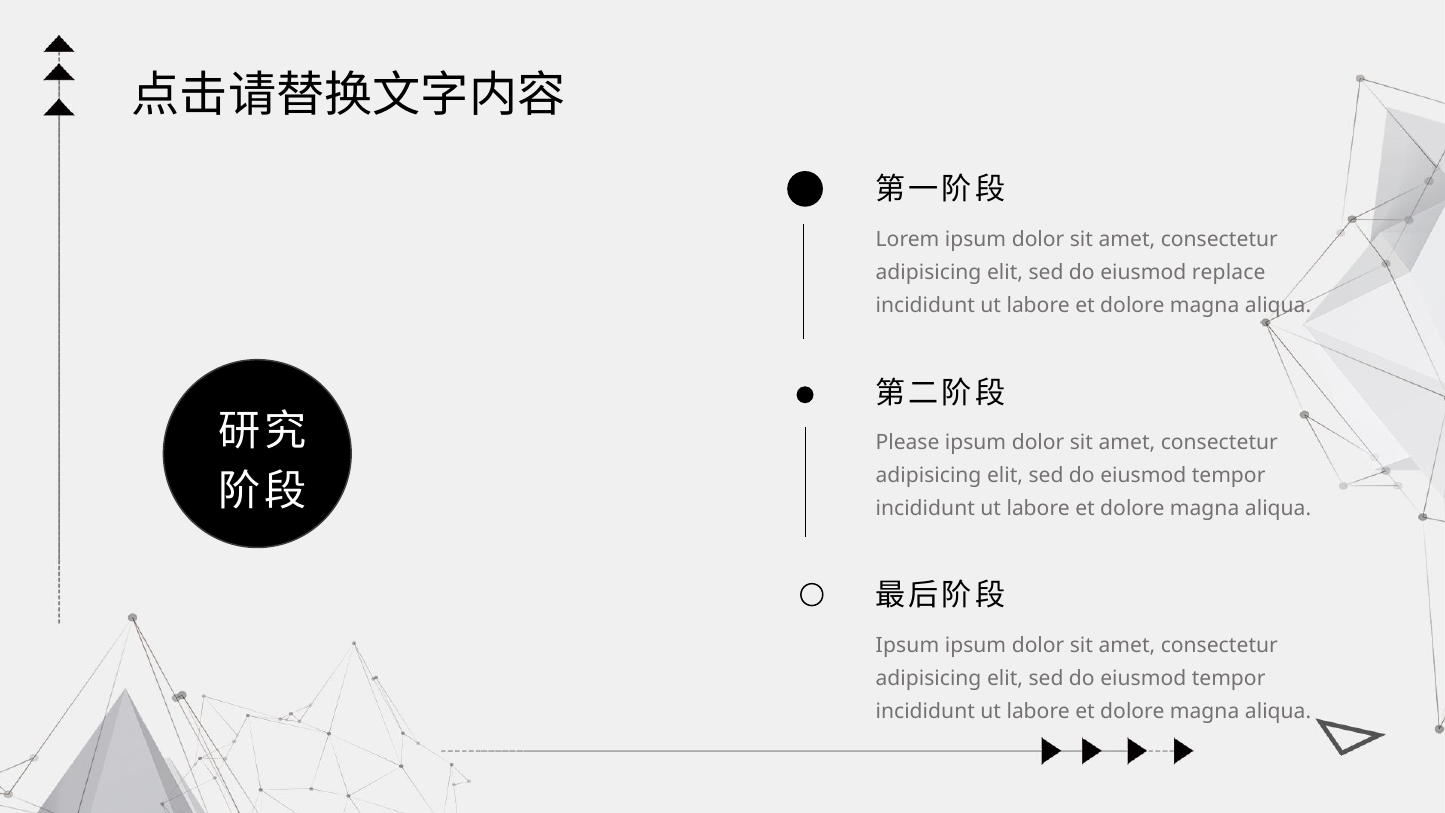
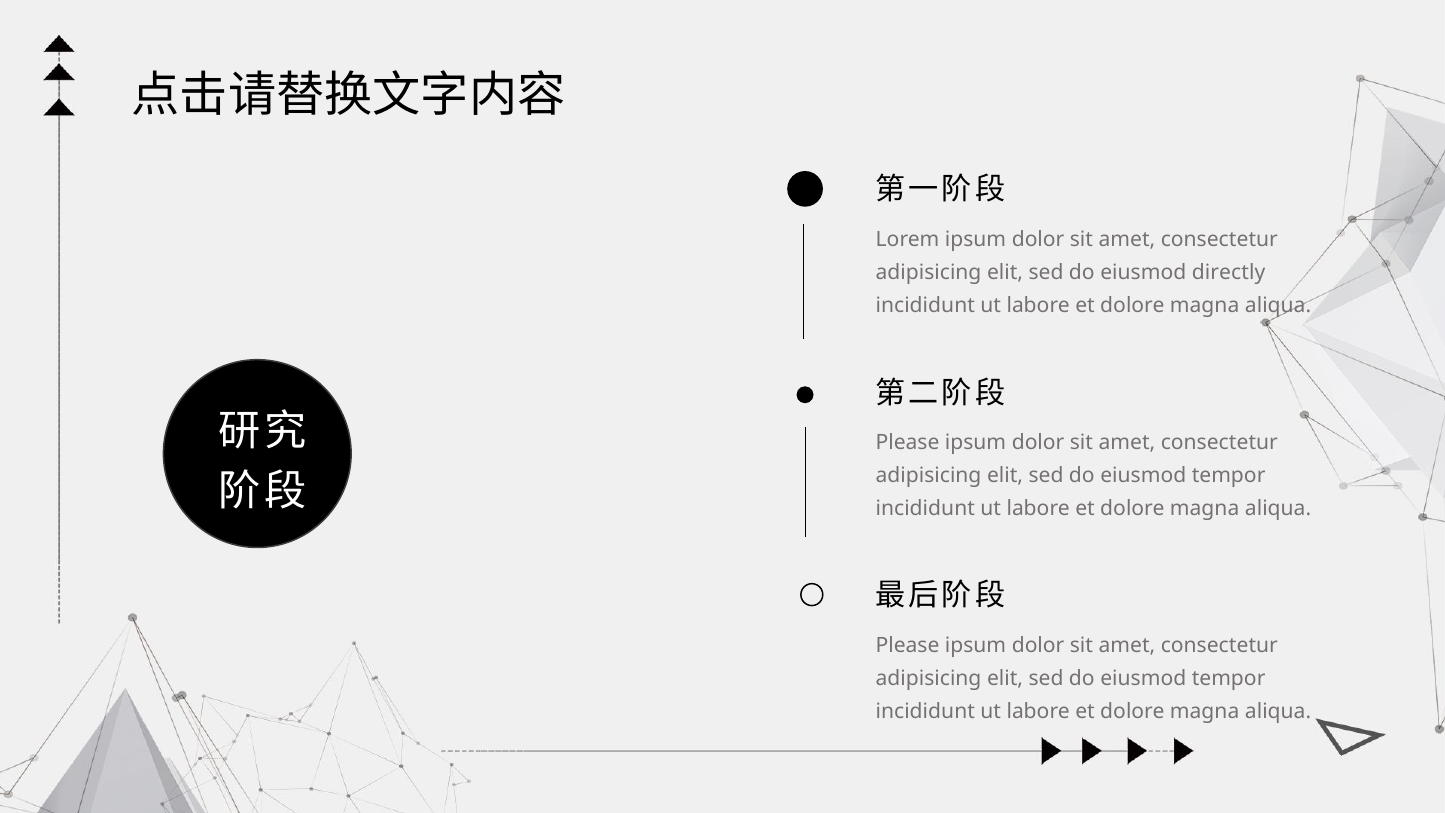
replace: replace -> directly (1229, 272)
Ipsum: Ipsum -> Please (908, 645)
